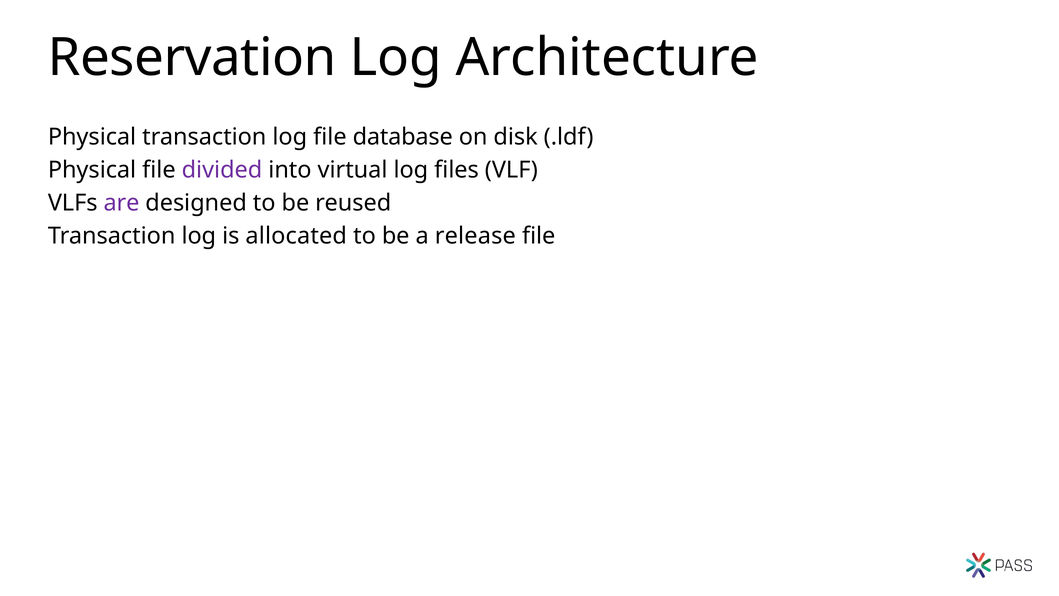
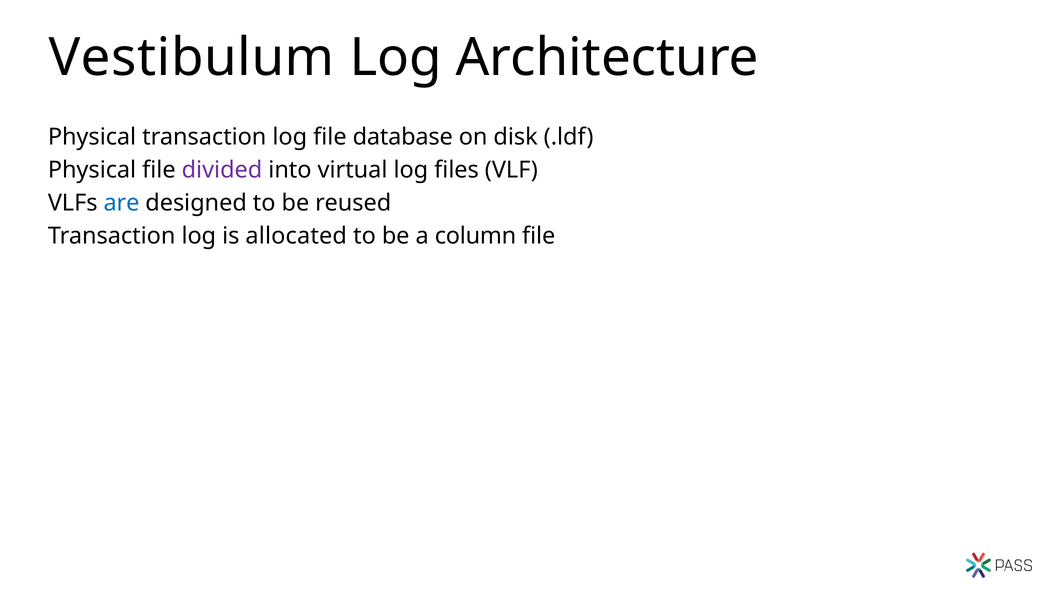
Reservation: Reservation -> Vestibulum (192, 58)
are colour: purple -> blue (121, 203)
release: release -> column (476, 236)
